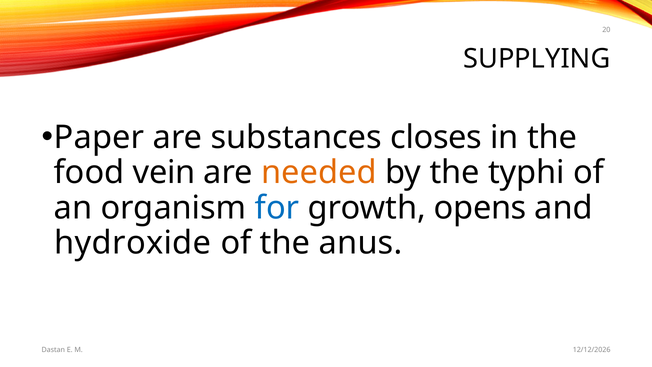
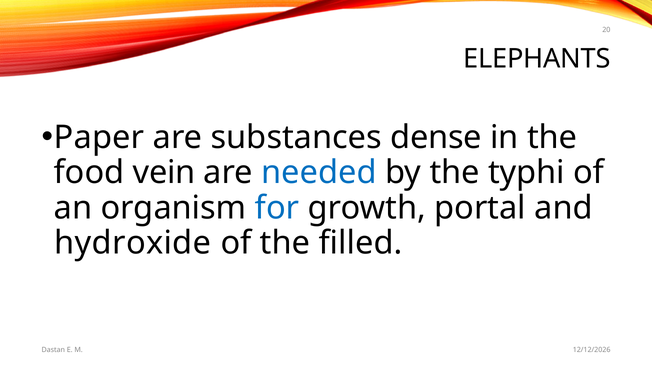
SUPPLYING: SUPPLYING -> ELEPHANTS (537, 59)
closes: closes -> dense (436, 137)
needed colour: orange -> blue (319, 172)
opens: opens -> portal (480, 208)
anus: anus -> filled (361, 243)
